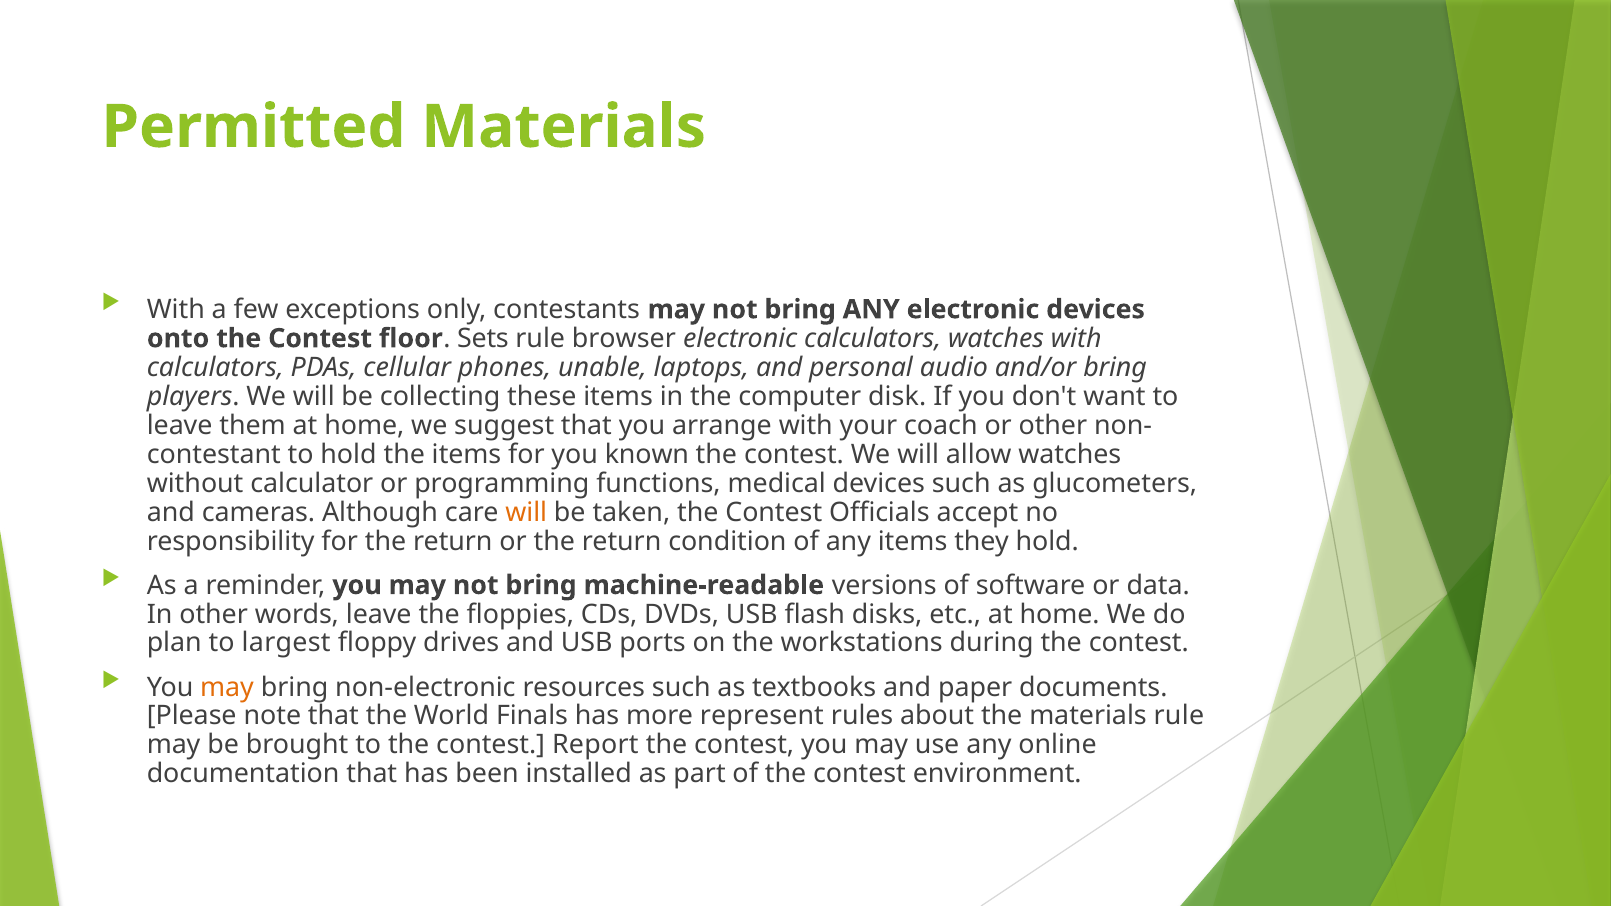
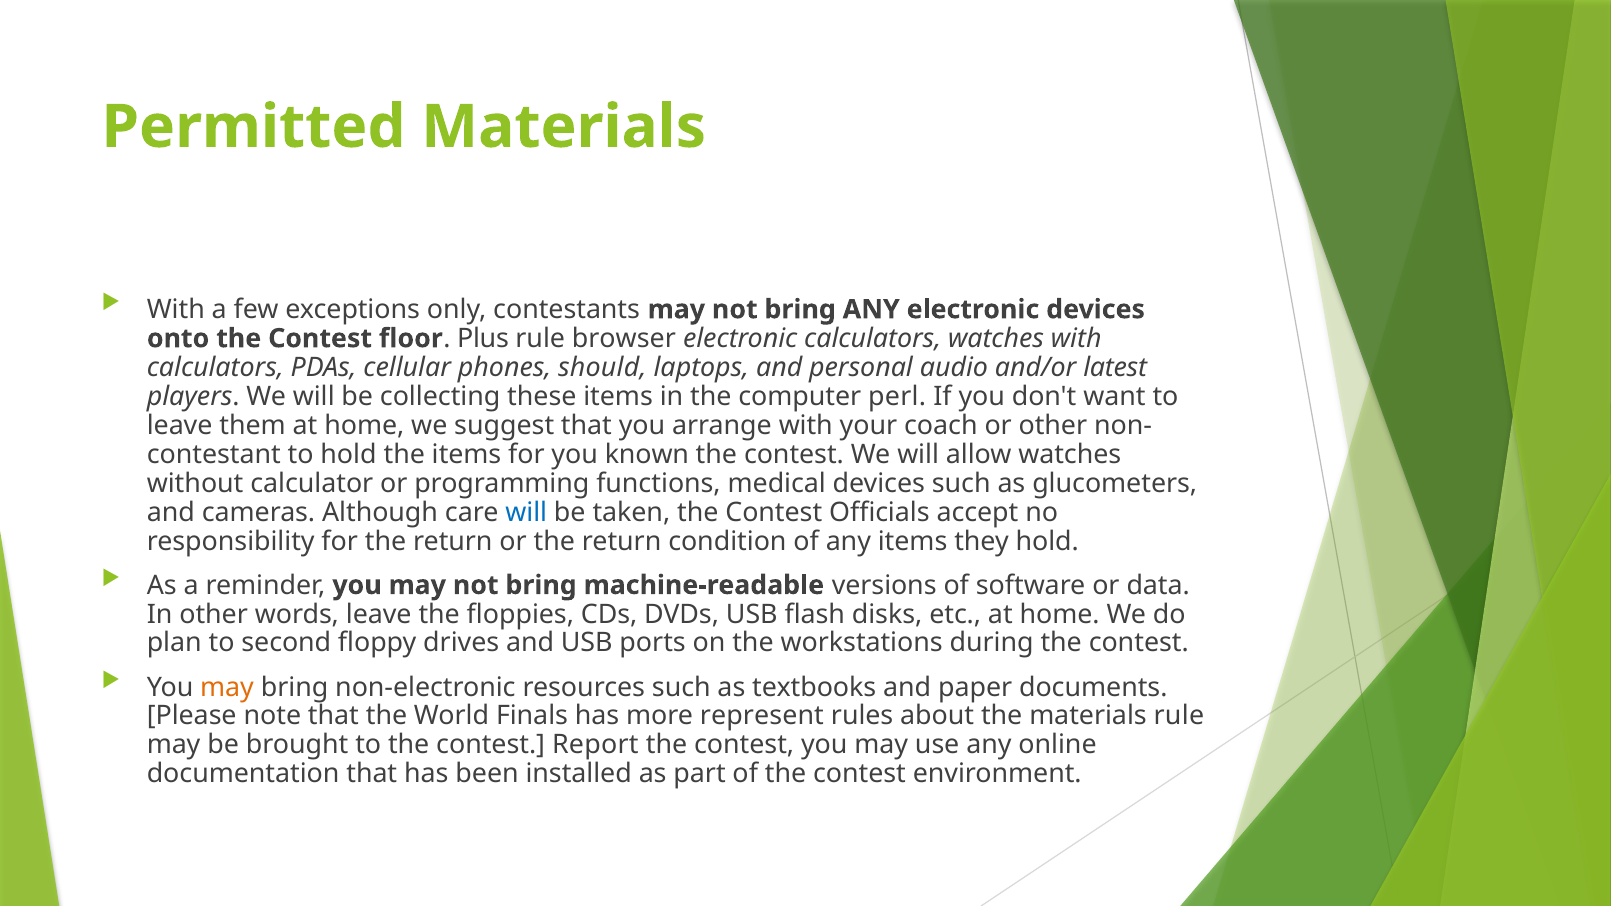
Sets: Sets -> Plus (483, 338)
unable: unable -> should (602, 367)
and/or bring: bring -> latest (1115, 367)
disk: disk -> perl (897, 396)
will colour: orange -> blue (526, 512)
largest: largest -> second (286, 643)
